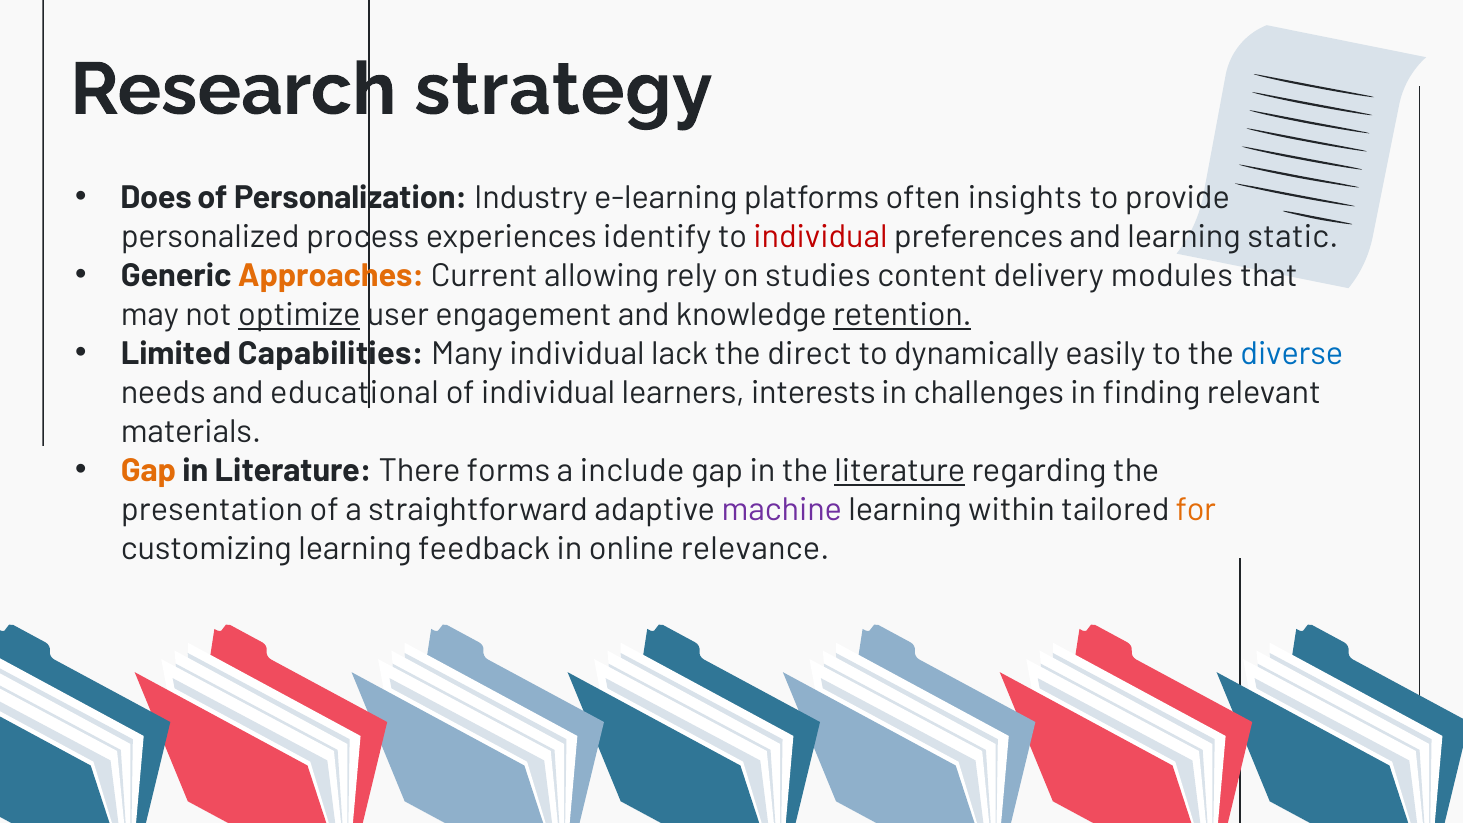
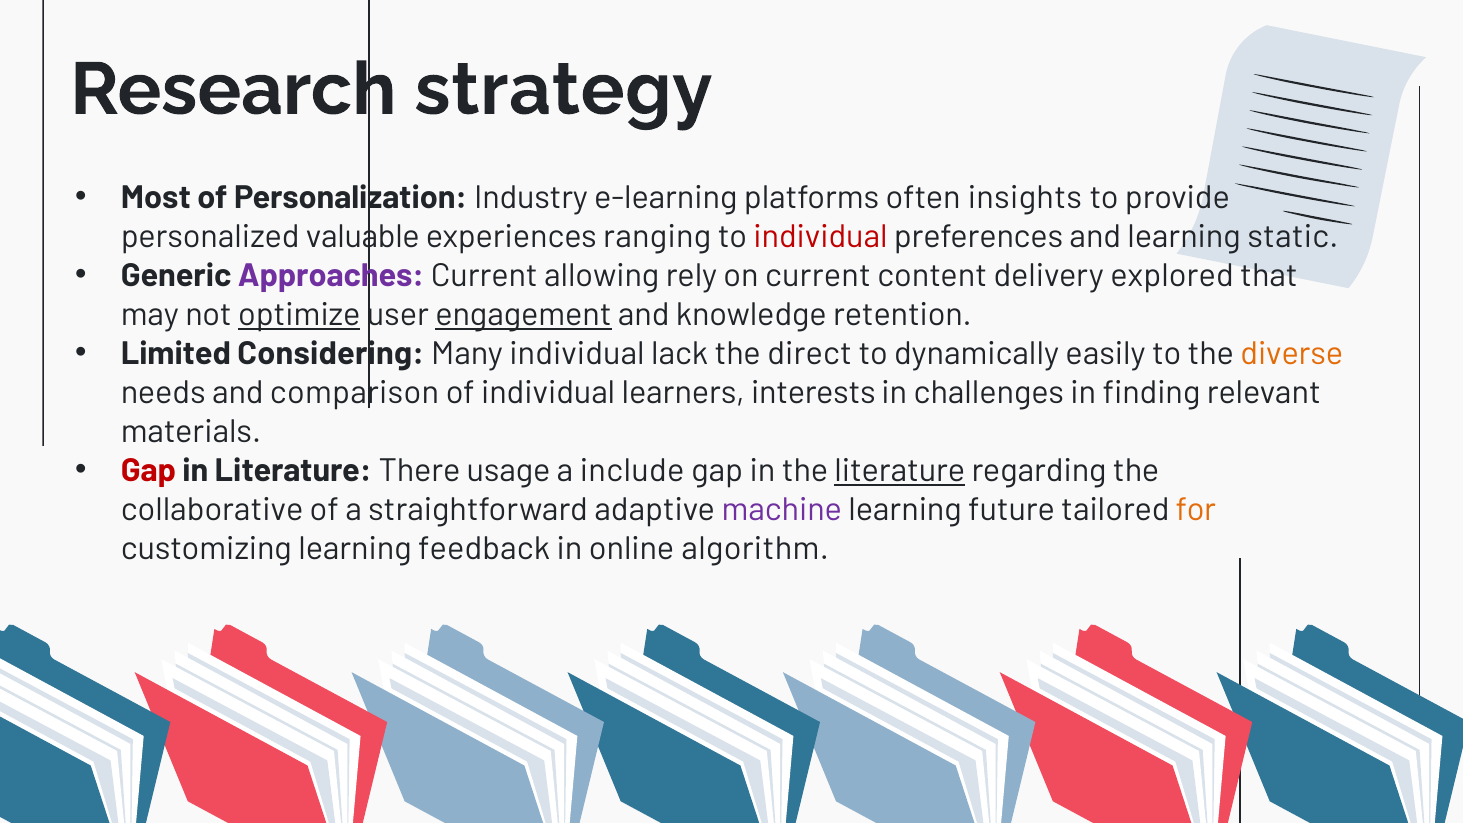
Does: Does -> Most (156, 198)
process: process -> valuable (363, 237)
identify: identify -> ranging (657, 237)
Approaches colour: orange -> purple (331, 276)
on studies: studies -> current (818, 276)
modules: modules -> explored (1172, 276)
engagement underline: none -> present (523, 315)
retention underline: present -> none (902, 315)
Capabilities: Capabilities -> Considering (331, 354)
diverse colour: blue -> orange (1292, 354)
educational: educational -> comparison (355, 393)
Gap colour: orange -> red (148, 471)
forms: forms -> usage (509, 471)
presentation: presentation -> collaborative (212, 510)
within: within -> future (1012, 510)
relevance: relevance -> algorithm (755, 549)
